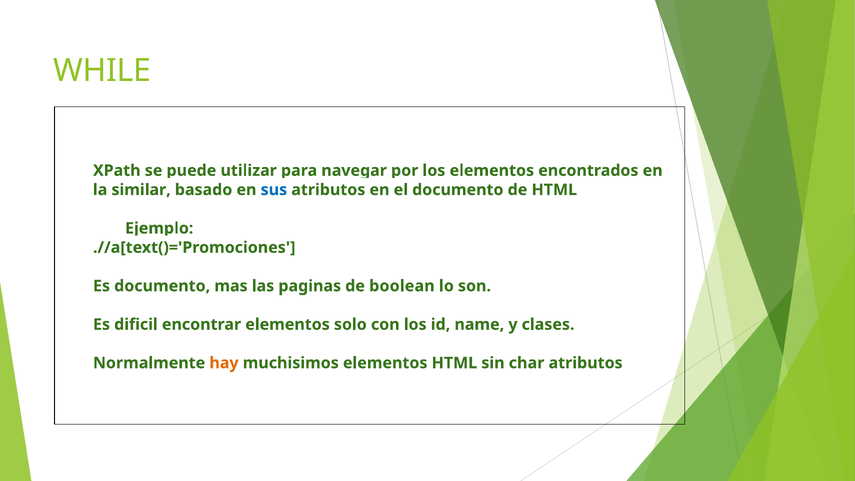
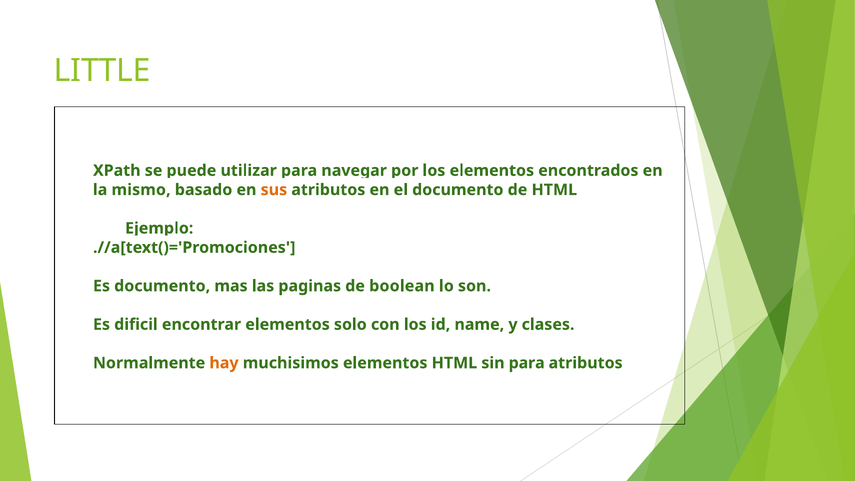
WHILE: WHILE -> LITTLE (102, 71)
similar: similar -> mismo (141, 190)
sus colour: blue -> orange (274, 190)
sin char: char -> para (527, 363)
